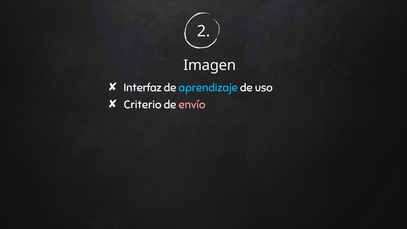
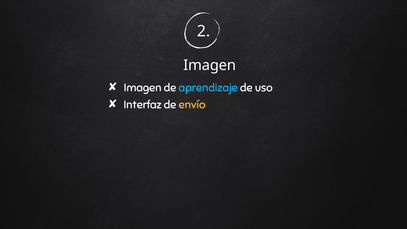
Interfaz: Interfaz -> Imagen (143, 88)
Criterio: Criterio -> Interfaz (143, 105)
envío colour: pink -> yellow (192, 105)
